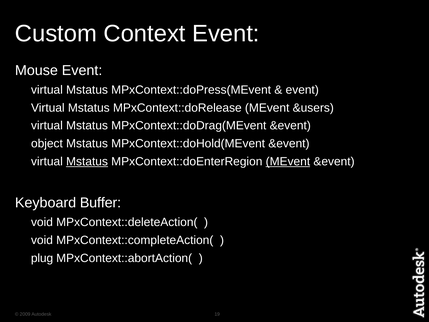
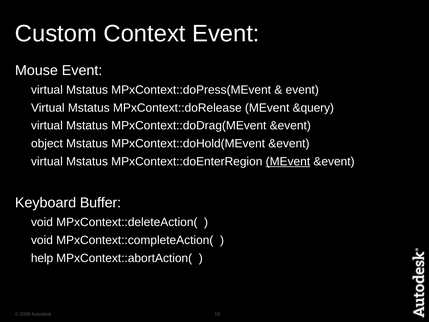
&users: &users -> &query (313, 108)
Mstatus underline: present -> none (87, 161)
plug: plug -> help (42, 258)
